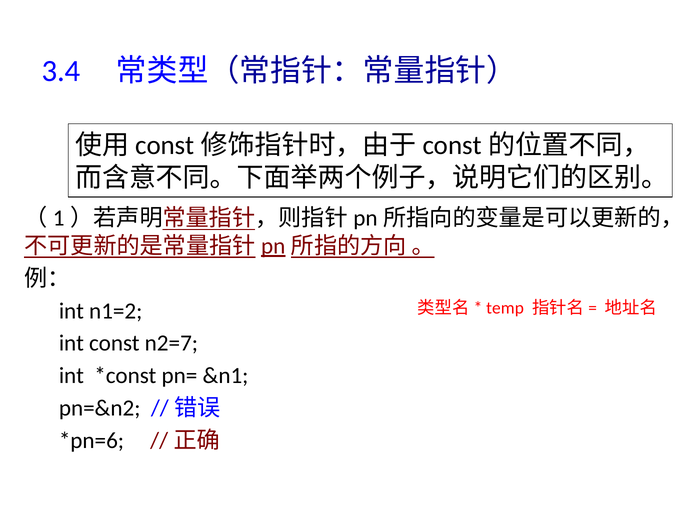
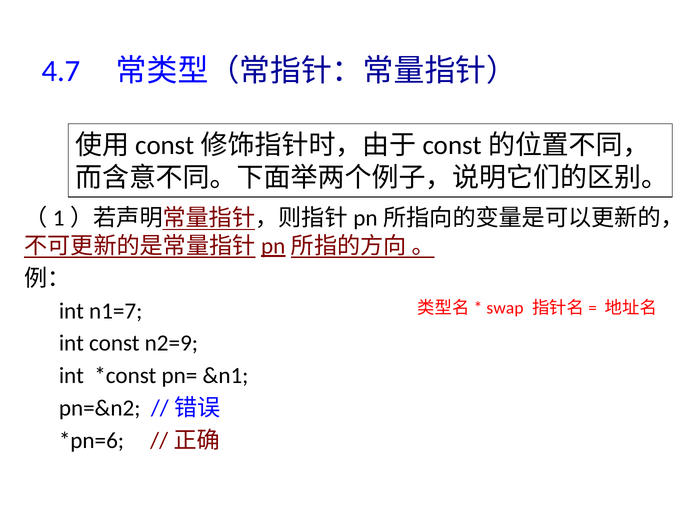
3.4: 3.4 -> 4.7 (61, 71)
temp: temp -> swap (505, 308)
n1=2: n1=2 -> n1=7 (116, 311)
n2=7: n2=7 -> n2=9 (171, 343)
